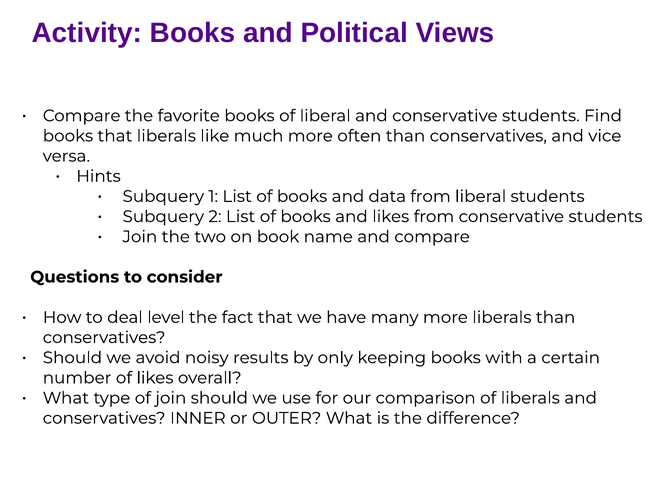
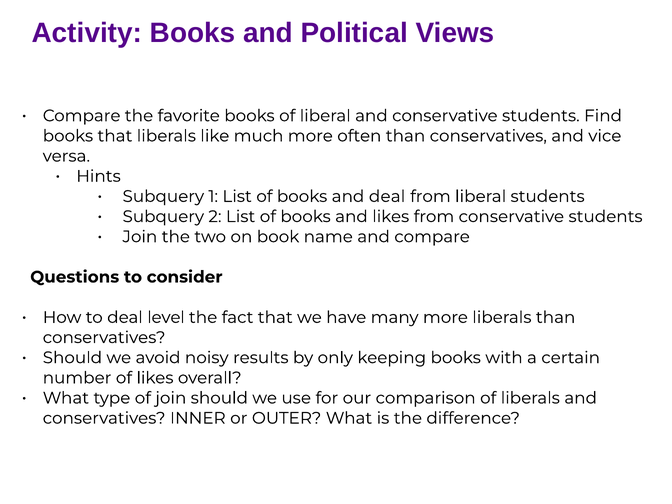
and data: data -> deal (387, 196)
